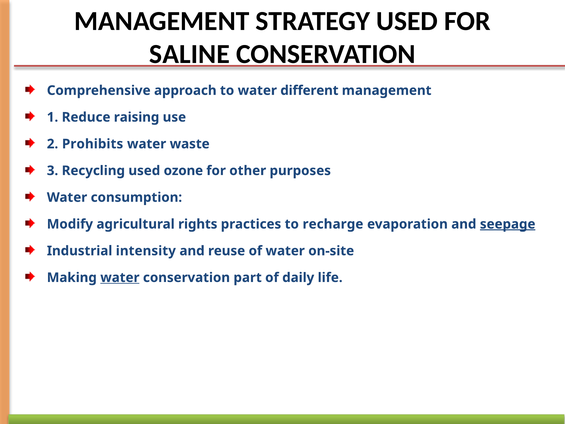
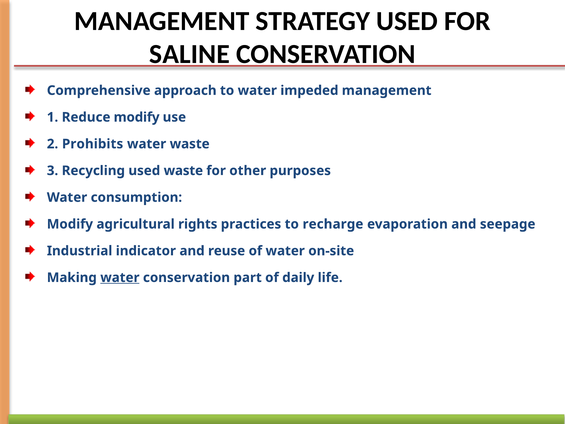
different: different -> impeded (309, 90)
Reduce raising: raising -> modify (137, 117)
used ozone: ozone -> waste (183, 171)
seepage underline: present -> none (508, 224)
intensity: intensity -> indicator (146, 251)
